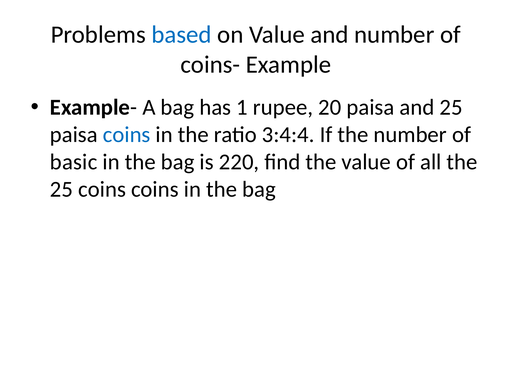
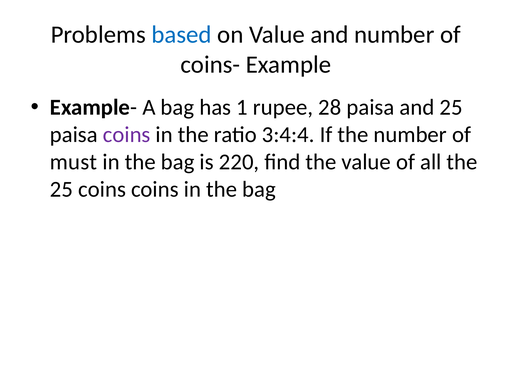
20: 20 -> 28 (330, 107)
coins colour: blue -> purple (127, 135)
basic: basic -> must (74, 162)
